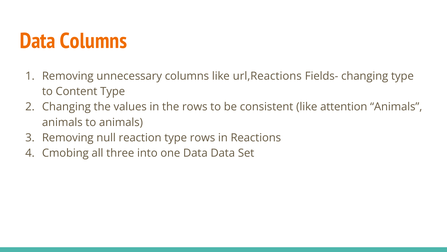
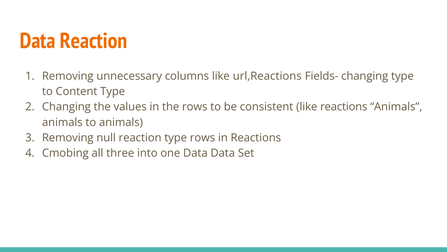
Data Columns: Columns -> Reaction (94, 41)
like attention: attention -> reactions (344, 107)
